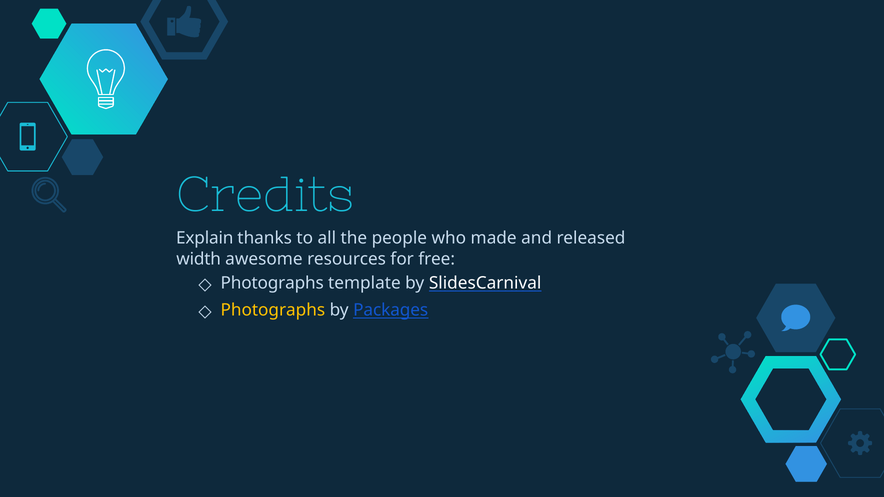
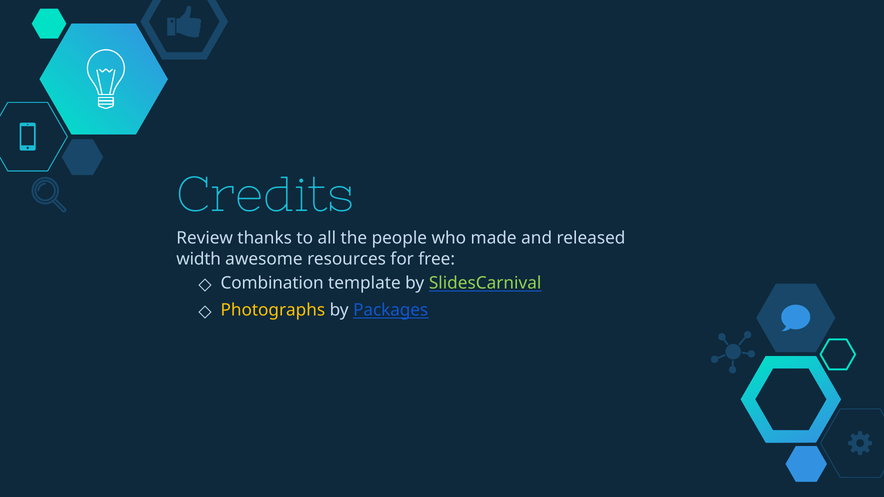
Explain: Explain -> Review (205, 238)
Photographs: Photographs -> Combination (272, 283)
SlidesCarnival colour: white -> light green (485, 283)
